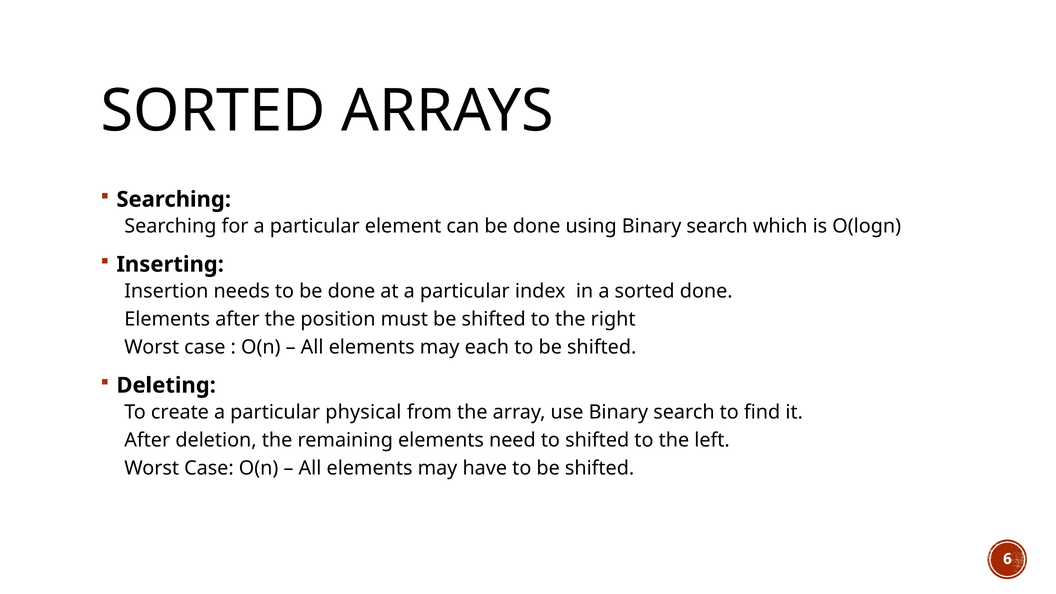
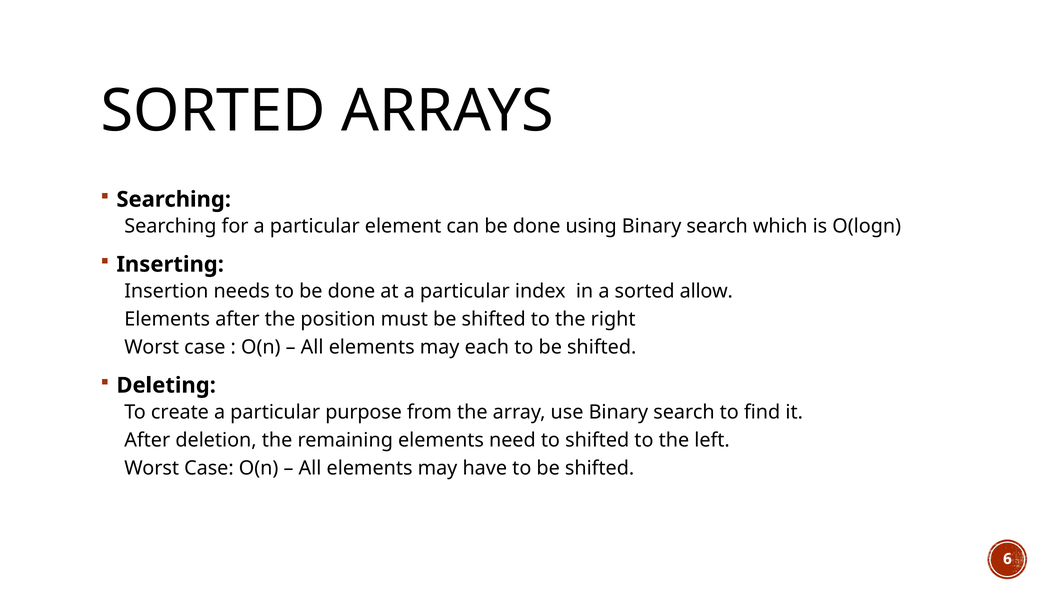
sorted done: done -> allow (706, 291)
physical: physical -> purpose (364, 412)
